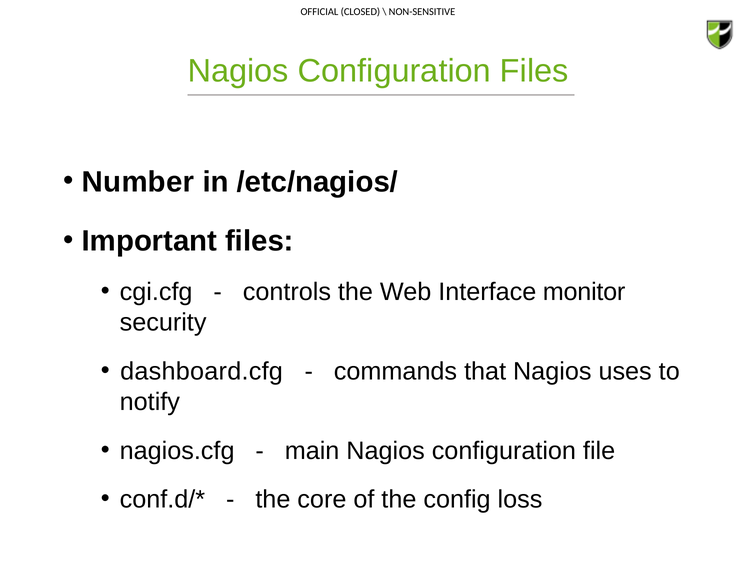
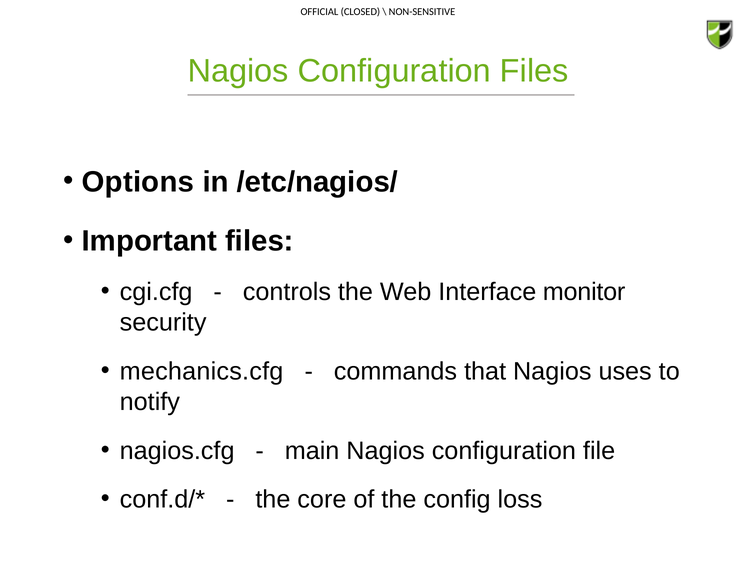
Number: Number -> Options (138, 182)
dashboard.cfg: dashboard.cfg -> mechanics.cfg (202, 371)
